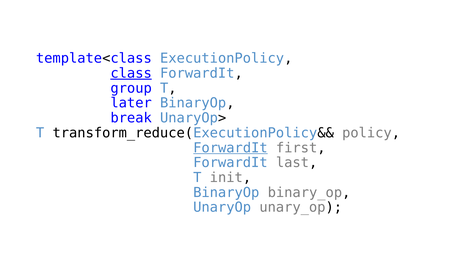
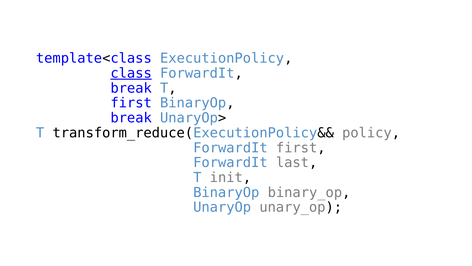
group: group -> break (131, 88)
later: later -> first (131, 103)
ForwardIt underline: present -> none (230, 148)
